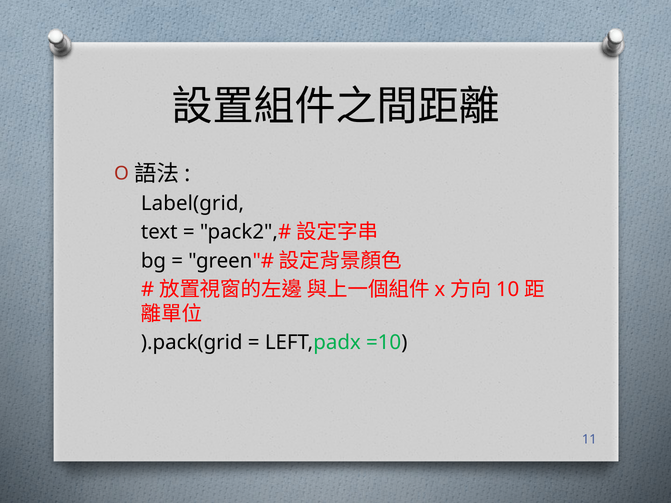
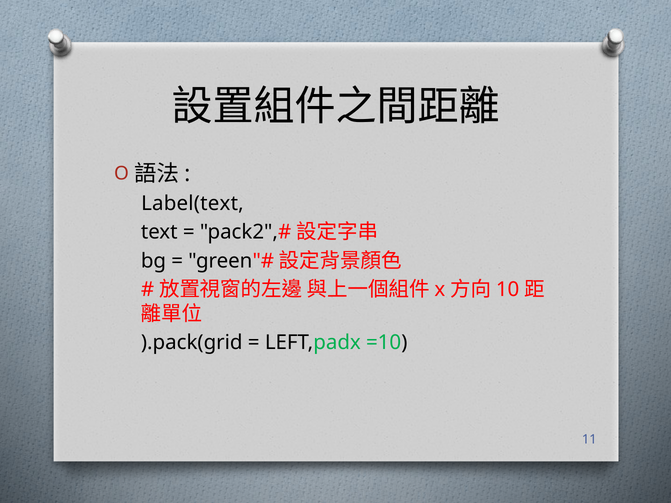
Label(grid: Label(grid -> Label(text (192, 204)
